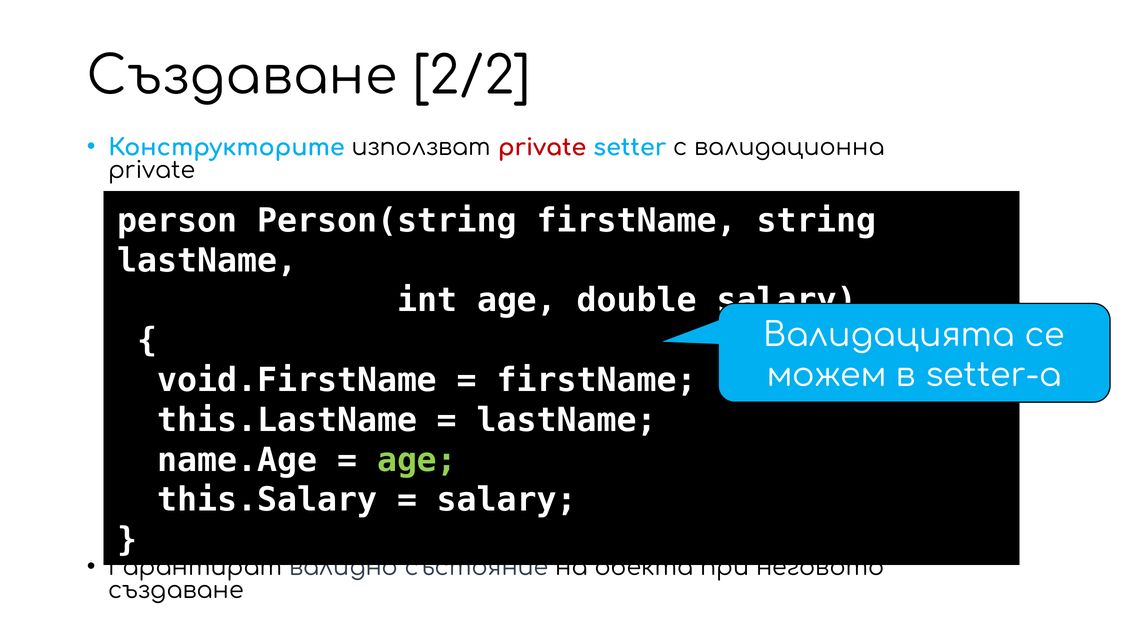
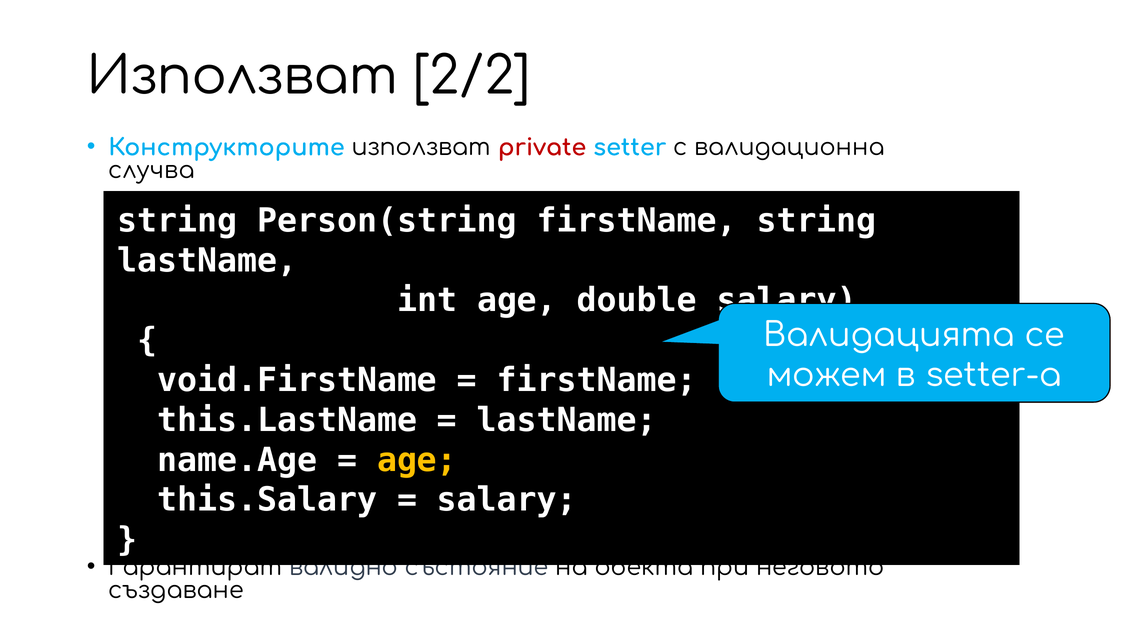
Създаване: Създаване -> Използват (243, 76)
private: private -> случва (152, 171)
person: person -> string (177, 221)
age colour: light green -> yellow (417, 460)
